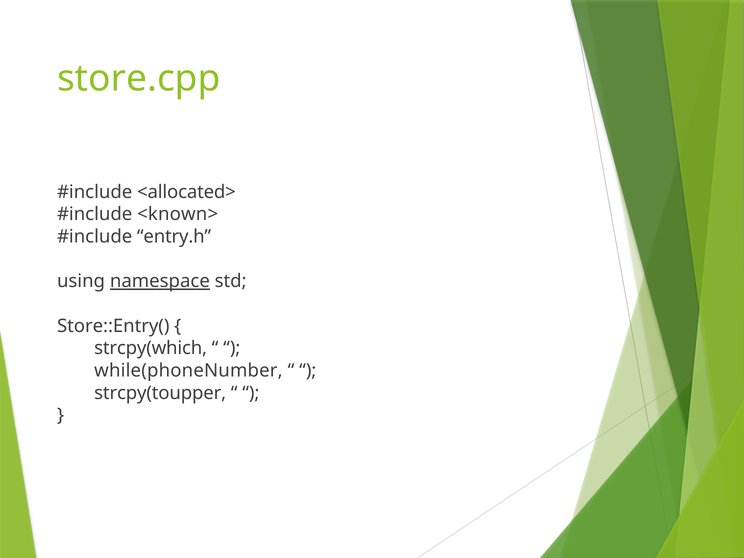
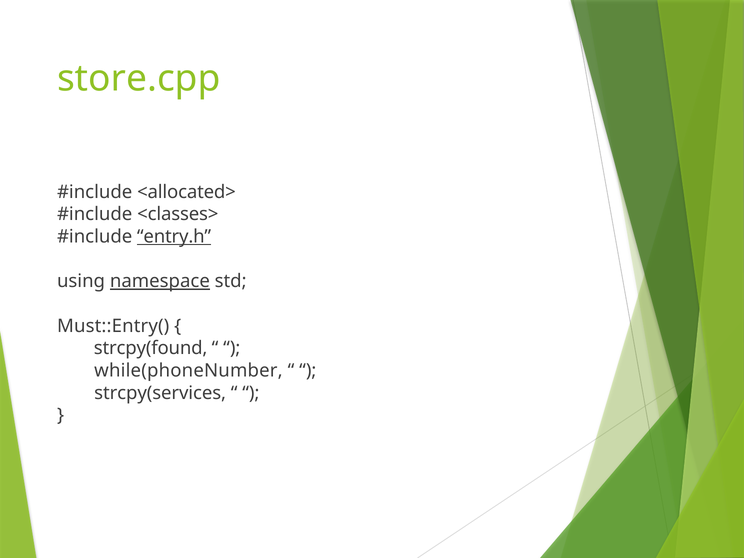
<known>: <known> -> <classes> (178, 214)
entry.h underline: none -> present (174, 237)
Store::Entry(: Store::Entry( -> Must::Entry( (113, 326)
strcpy(which: strcpy(which -> strcpy(found (151, 348)
strcpy(toupper: strcpy(toupper -> strcpy(services (160, 393)
